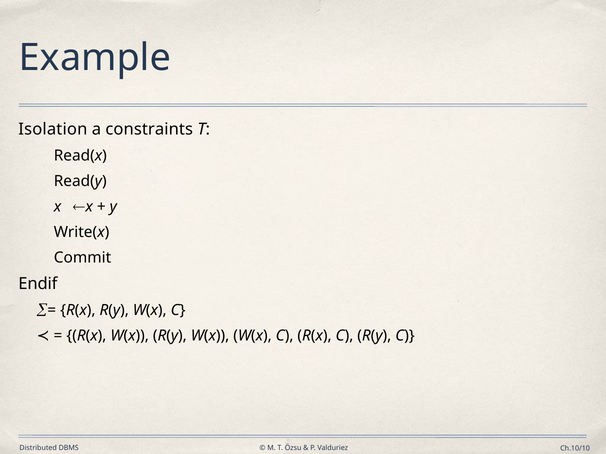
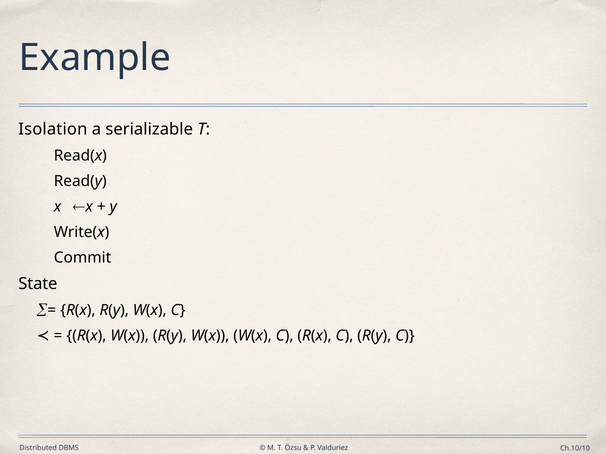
constraints: constraints -> serializable (149, 129)
Endif: Endif -> State (38, 284)
